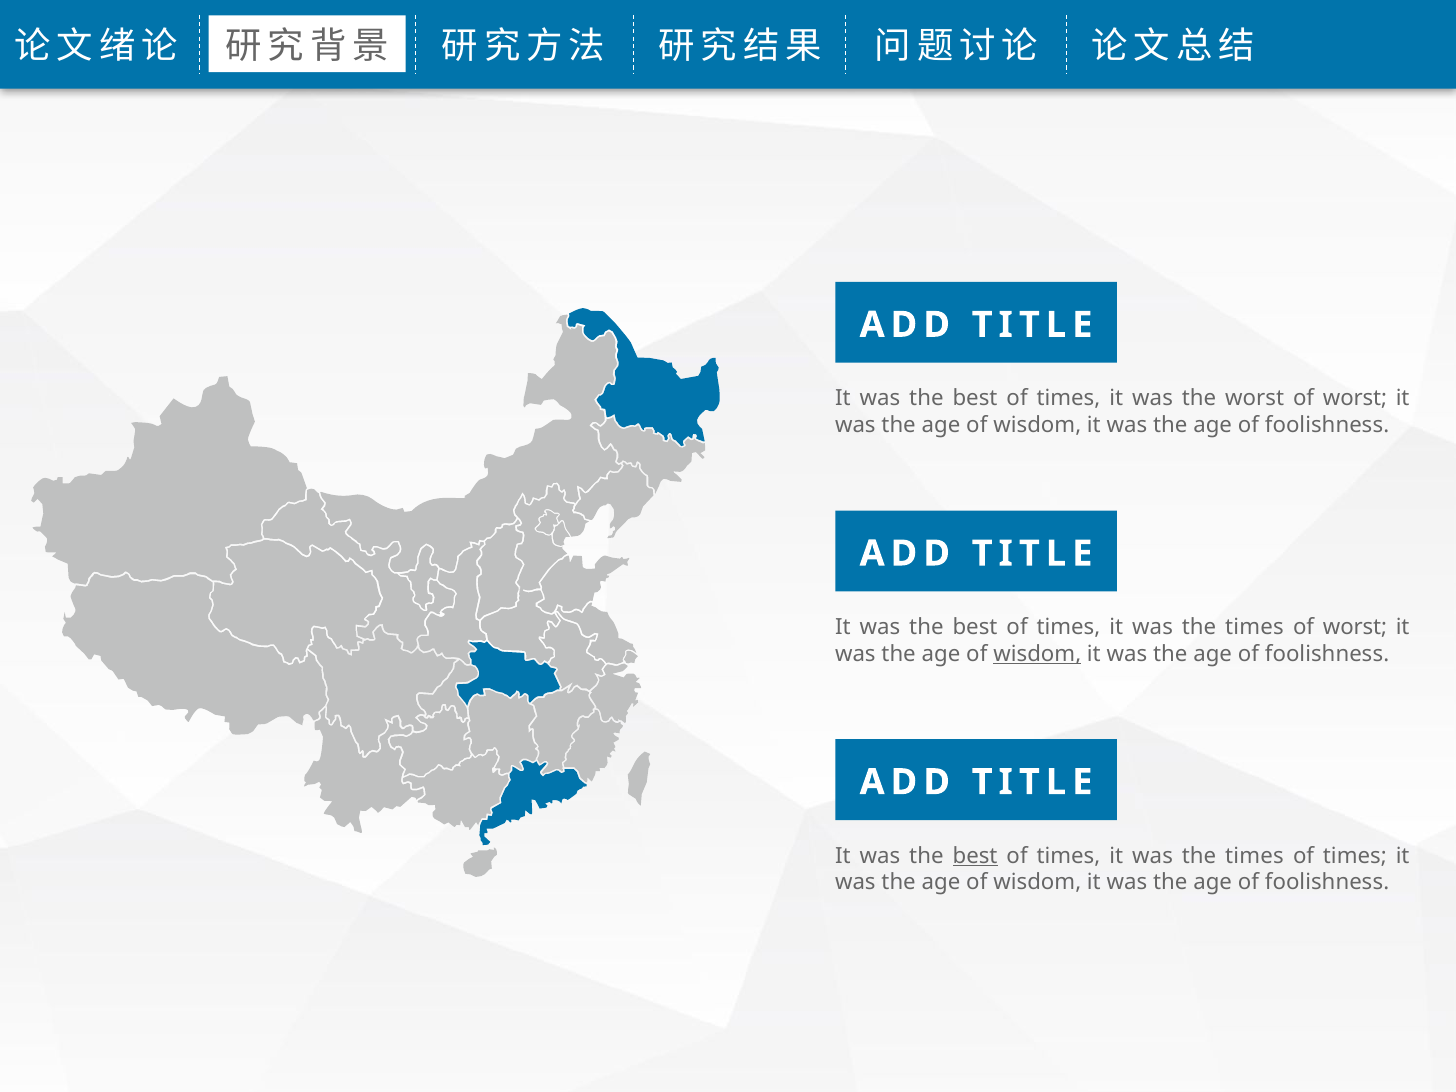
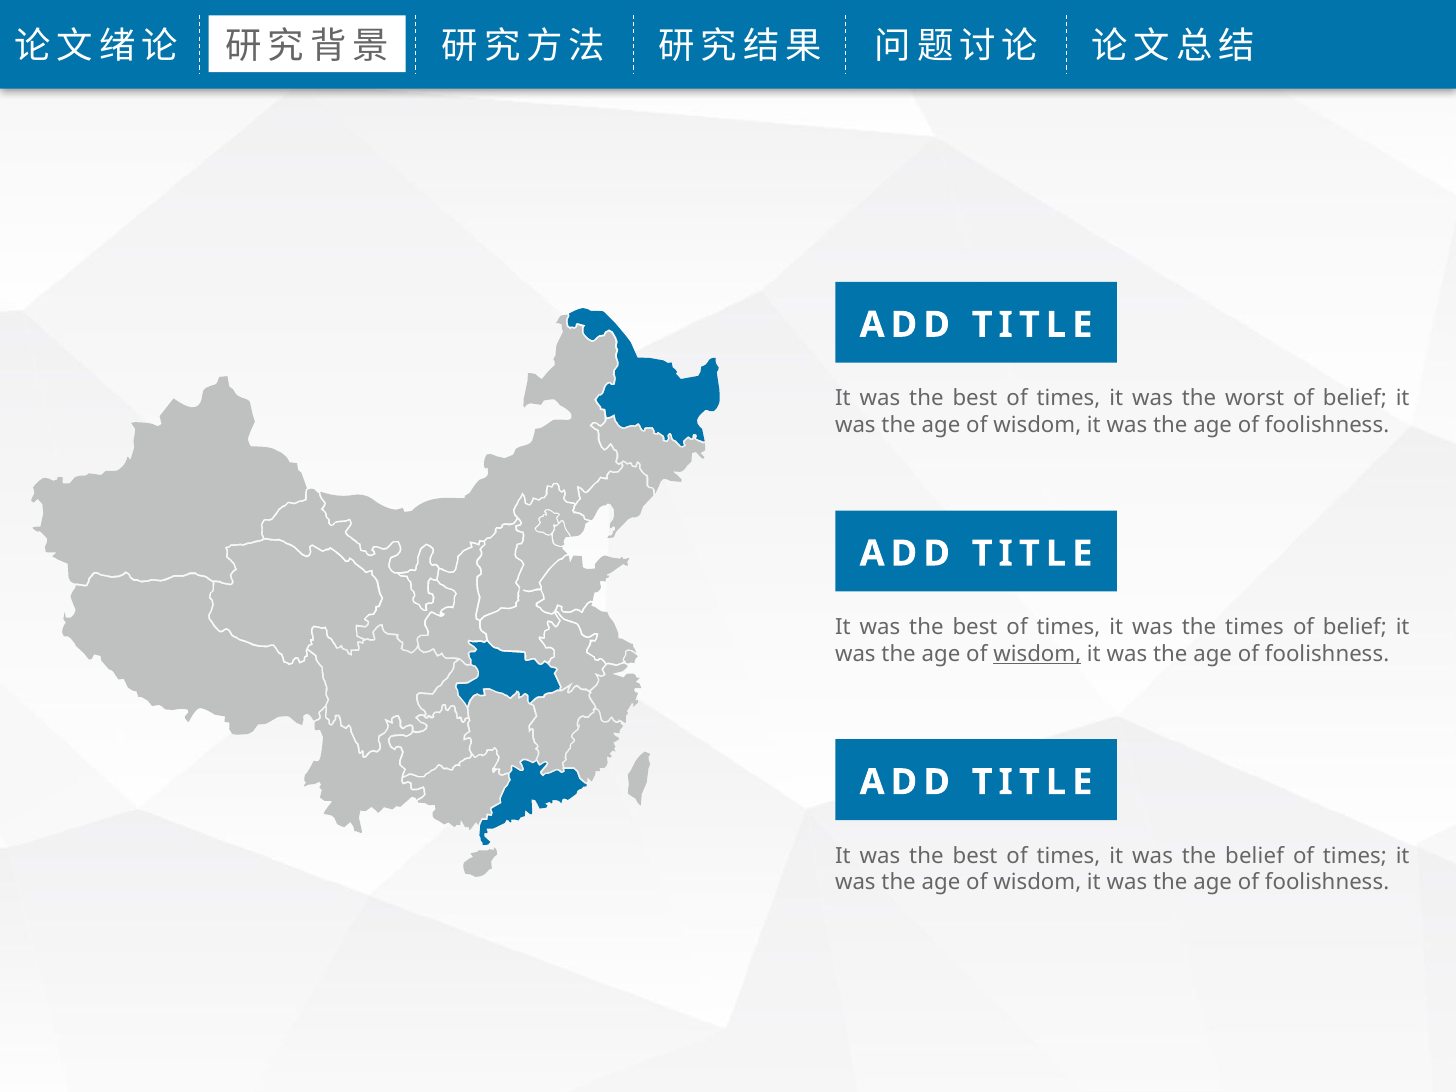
worst of worst: worst -> belief (1355, 399)
worst: worst -> belief (1355, 627)
best underline: present -> none (975, 856)
times: times -> belief (1255, 856)
